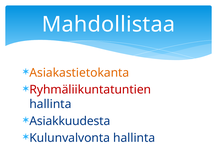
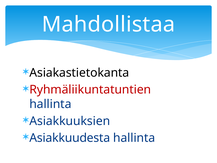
Asiakastietokanta colour: orange -> black (79, 73)
Asiakkuudesta: Asiakkuudesta -> Asiakkuuksien (70, 121)
Kulunvalvonta: Kulunvalvonta -> Asiakkuudesta (70, 138)
